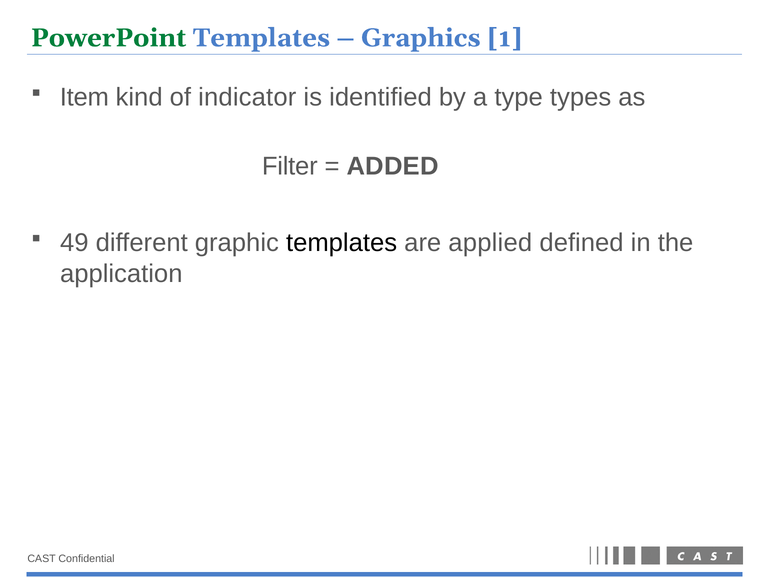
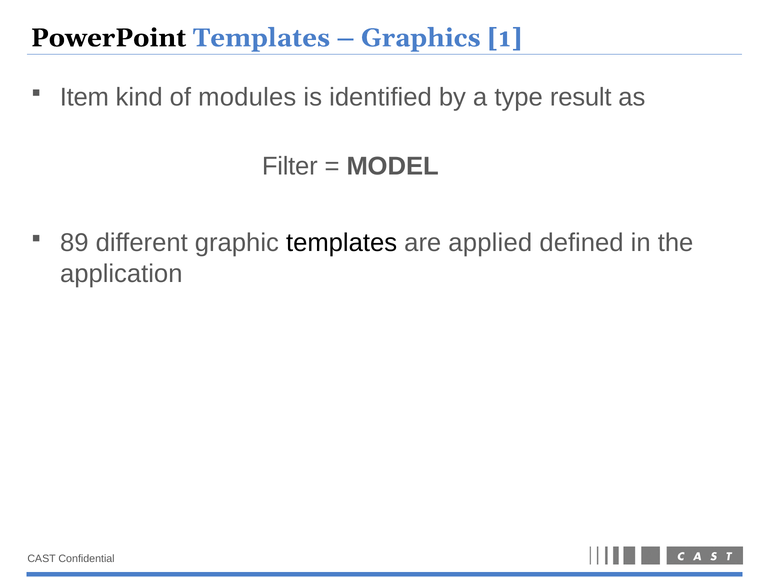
PowerPoint colour: green -> black (109, 38)
indicator: indicator -> modules (247, 97)
types: types -> result (581, 97)
ADDED: ADDED -> MODEL (393, 166)
49: 49 -> 89 (74, 243)
